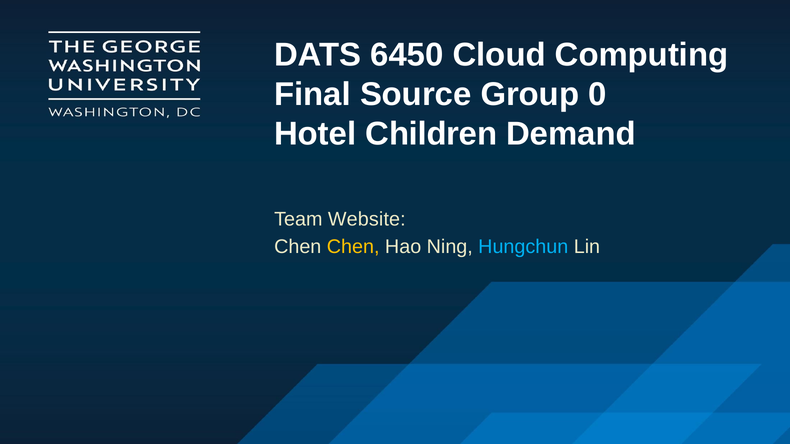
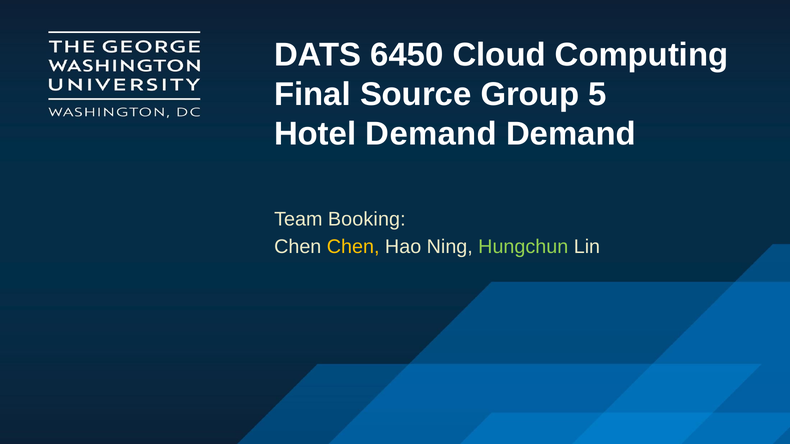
0: 0 -> 5 (597, 95)
Hotel Children: Children -> Demand (431, 134)
Website: Website -> Booking (367, 220)
Hungchun colour: light blue -> light green (523, 247)
